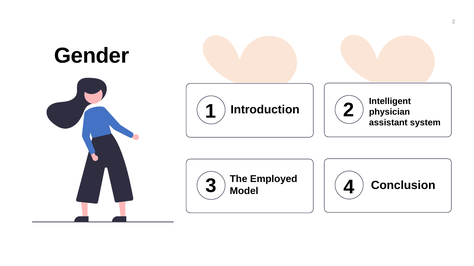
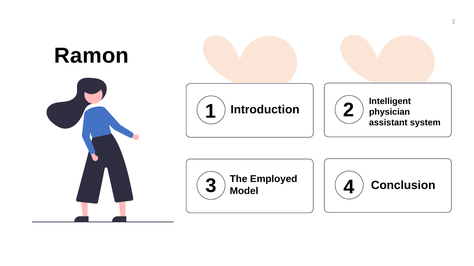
Gender: Gender -> Ramon (92, 56)
